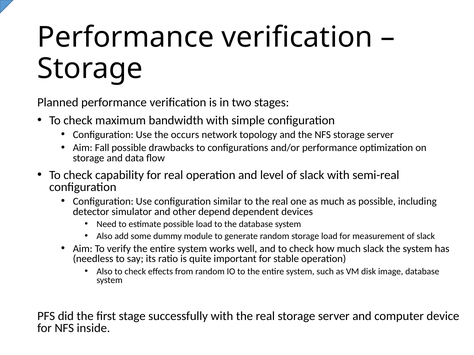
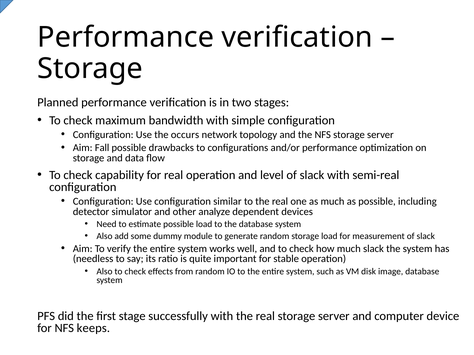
depend: depend -> analyze (214, 212)
inside: inside -> keeps (93, 329)
